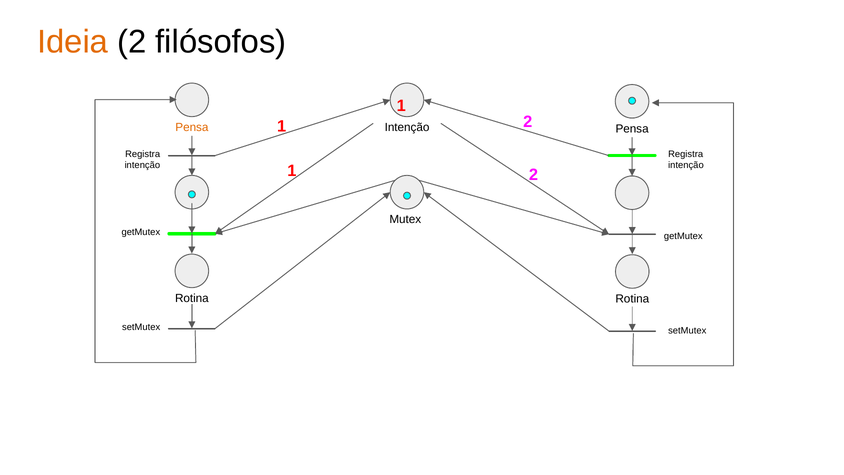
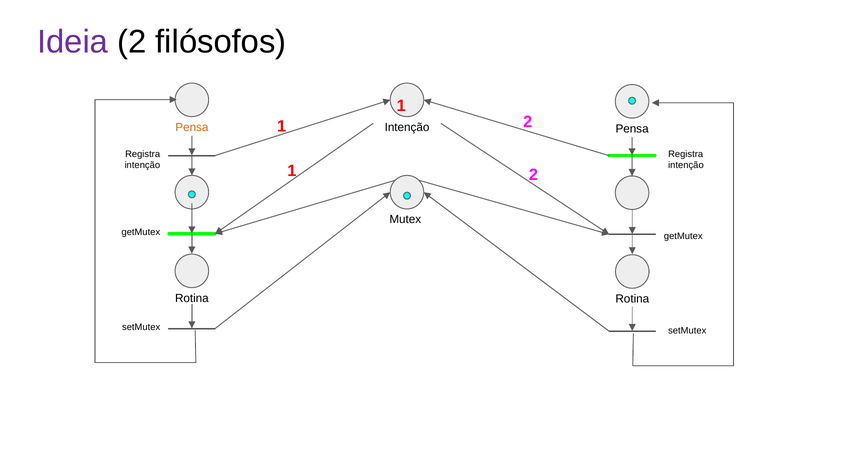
Ideia colour: orange -> purple (73, 42)
